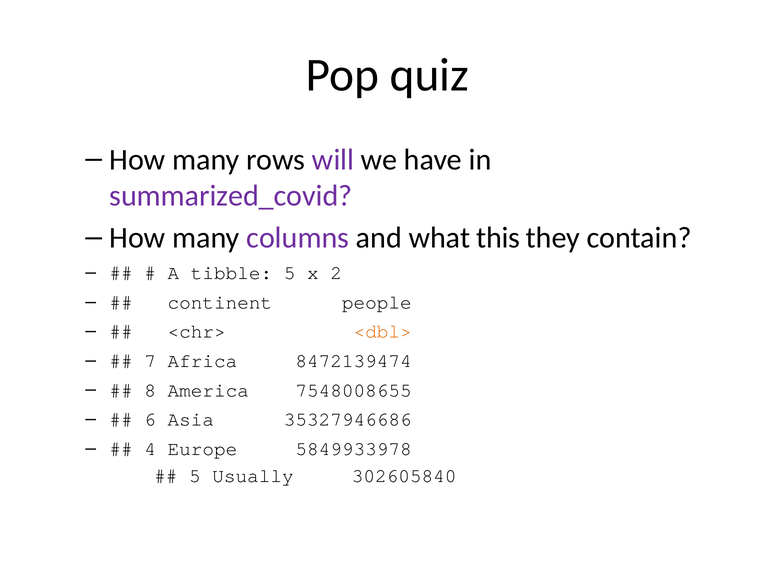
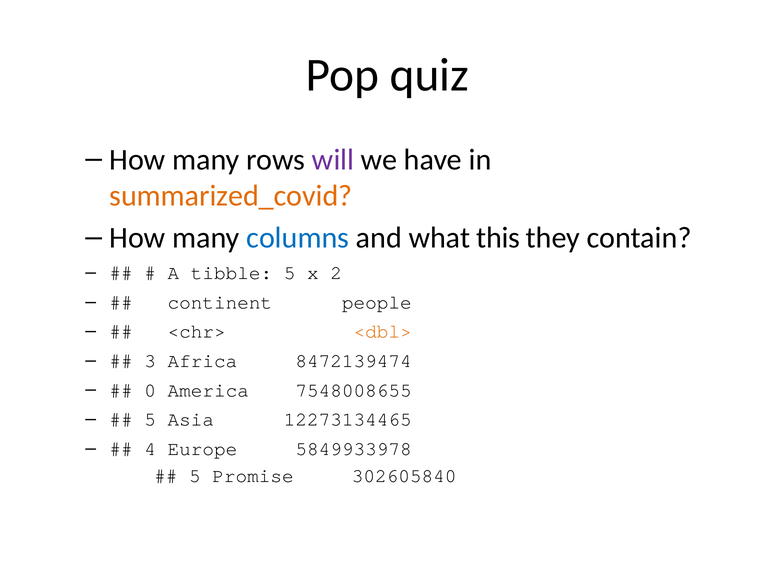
summarized_covid colour: purple -> orange (231, 196)
columns colour: purple -> blue (298, 238)
7: 7 -> 3 (150, 361)
8: 8 -> 0 (150, 390)
6: 6 -> 5 (150, 420)
35327946686: 35327946686 -> 12273134465 (348, 420)
Usually: Usually -> Promise (253, 476)
